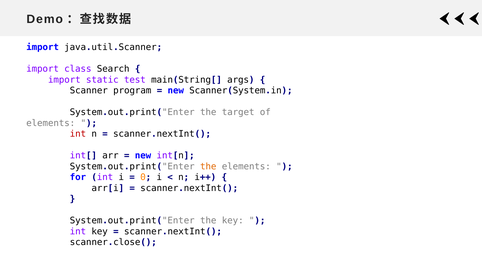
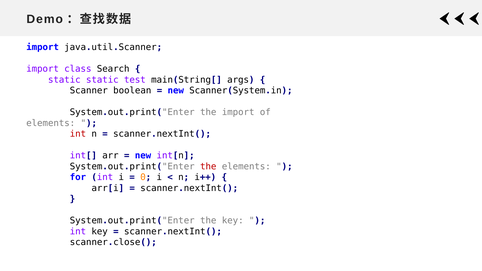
import: import -> static (64, 80)
program: program -> boolean (132, 91)
the target: target -> import (238, 112)
the colour: orange -> red (208, 167)
